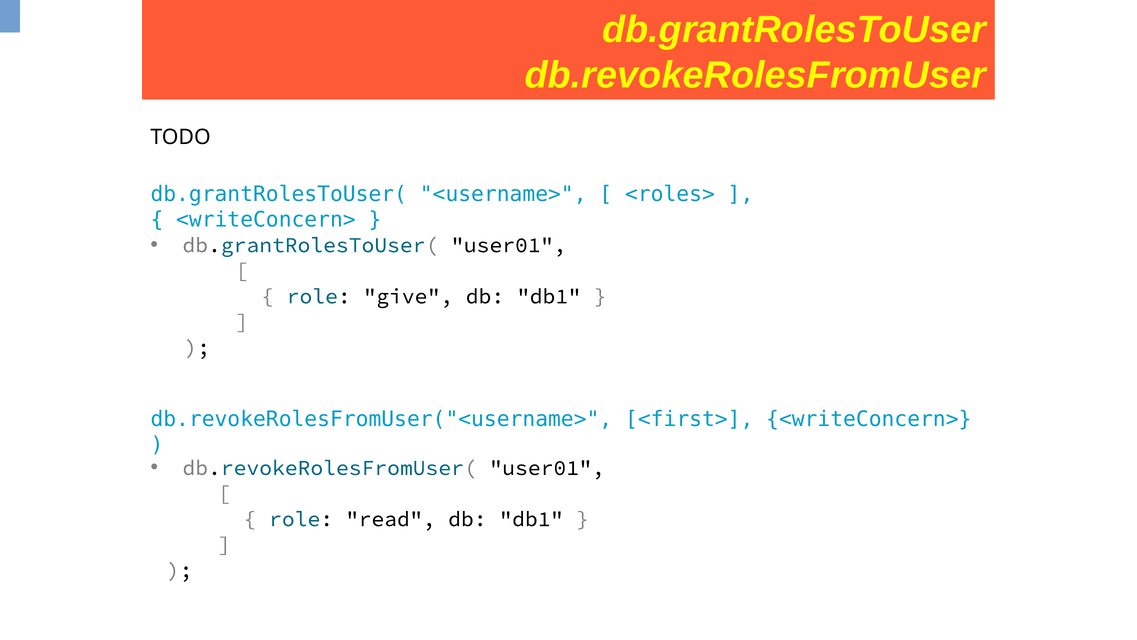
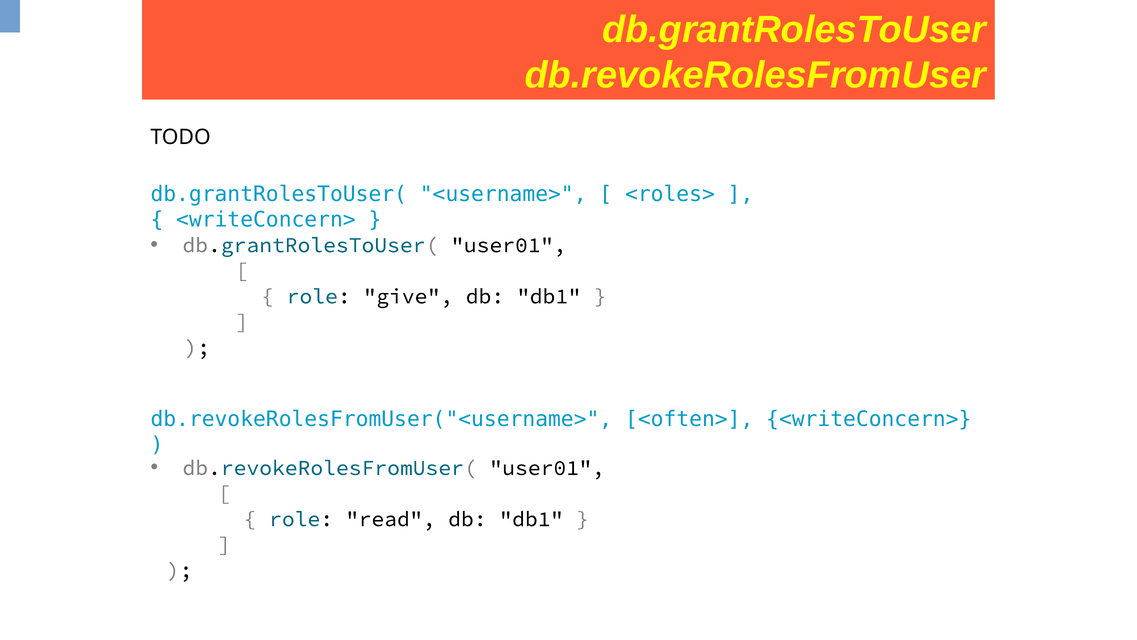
<first>: <first> -> <often> (689, 419)
